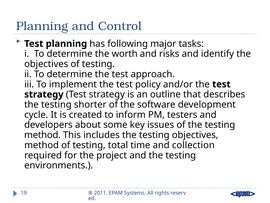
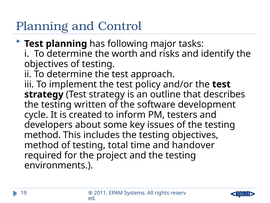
shorter: shorter -> written (90, 104)
collection: collection -> handover (193, 145)
